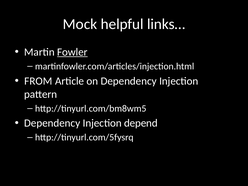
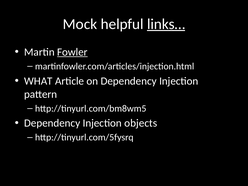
links… underline: none -> present (166, 24)
FROM: FROM -> WHAT (38, 81)
depend: depend -> objects (141, 123)
